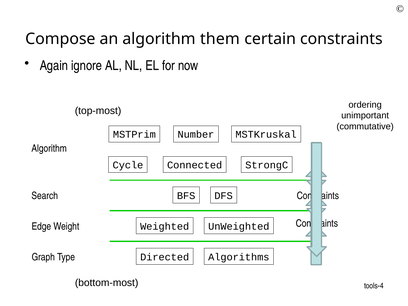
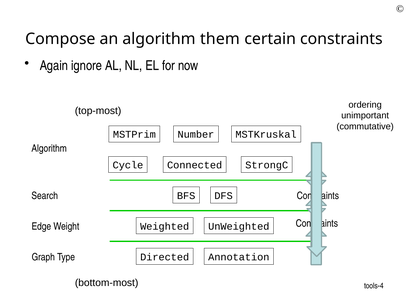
Algorithms: Algorithms -> Annotation (239, 257)
